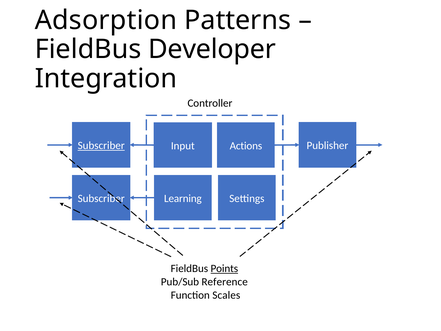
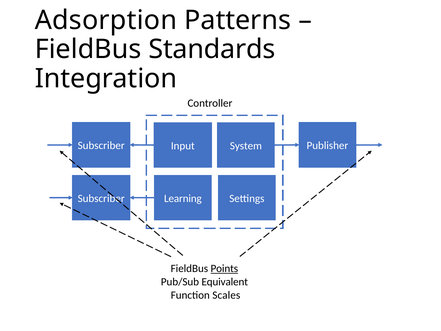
Developer: Developer -> Standards (212, 49)
Subscriber underline: present -> none (101, 146)
Actions: Actions -> System (246, 146)
Reference: Reference -> Equivalent (225, 282)
